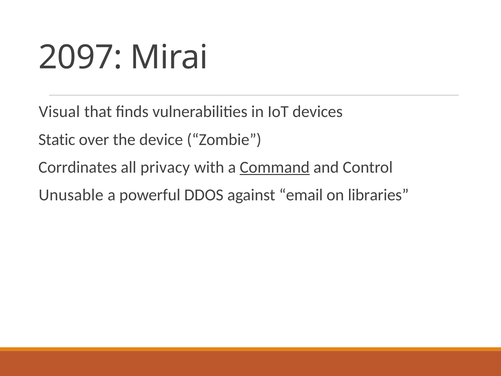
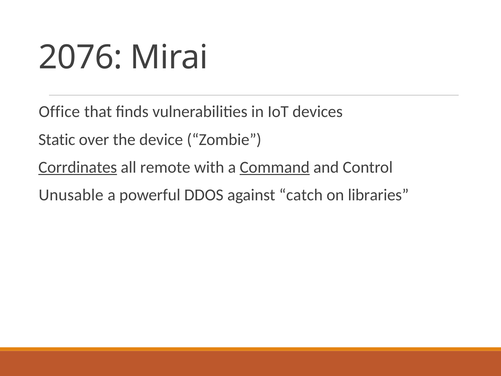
2097: 2097 -> 2076 (81, 57)
Visual: Visual -> Office (59, 112)
Corrdinates underline: none -> present (78, 167)
privacy: privacy -> remote (165, 167)
email: email -> catch (301, 195)
